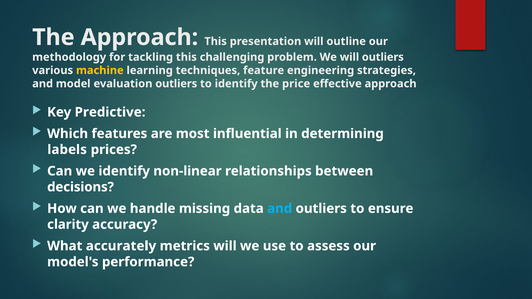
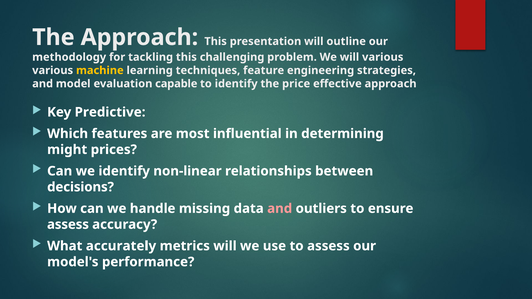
will outliers: outliers -> various (383, 57)
evaluation outliers: outliers -> capable (176, 84)
labels: labels -> might (67, 150)
and colour: light blue -> pink (280, 209)
clarity: clarity -> assess (68, 225)
